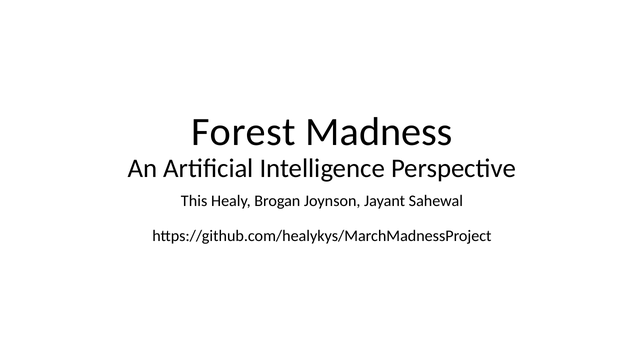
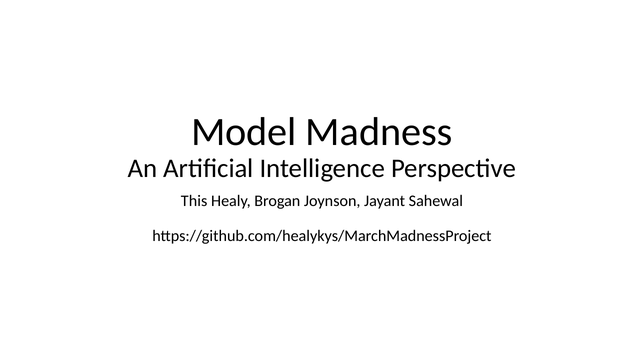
Forest: Forest -> Model (244, 132)
